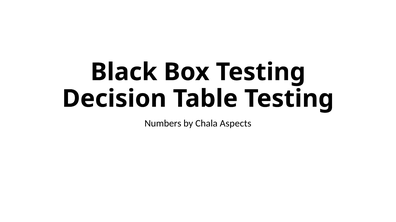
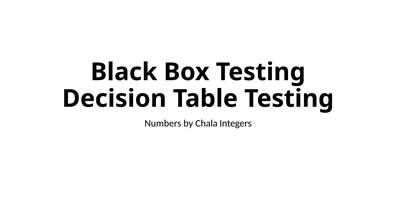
Aspects: Aspects -> Integers (236, 124)
